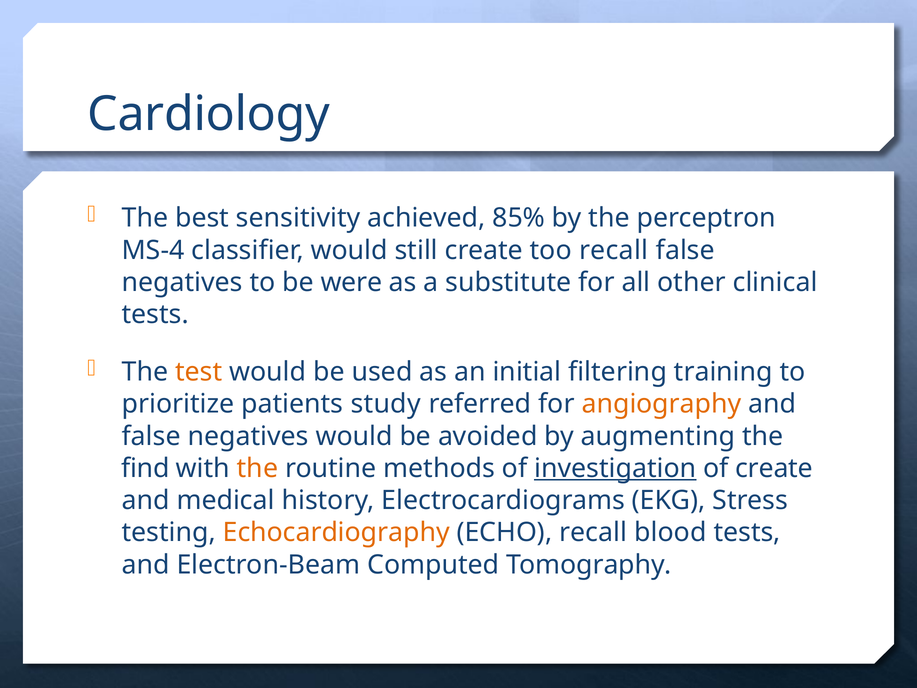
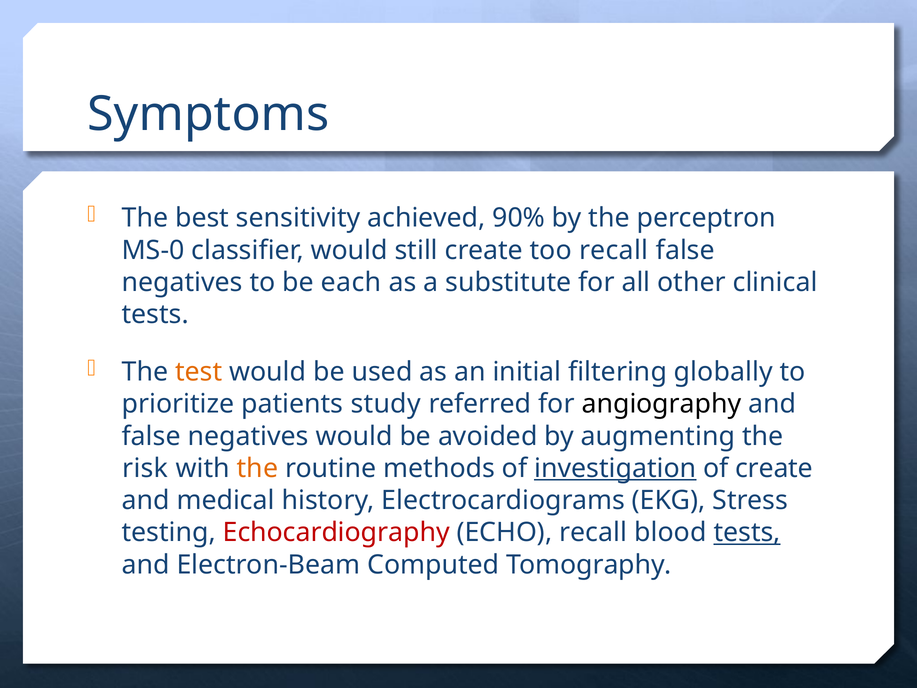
Cardiology: Cardiology -> Symptoms (208, 114)
85%: 85% -> 90% (519, 218)
MS-4: MS-4 -> MS-0 (153, 250)
were: were -> each (351, 282)
training: training -> globally (723, 372)
angiography colour: orange -> black (662, 404)
find: find -> risk (145, 468)
Echocardiography colour: orange -> red (336, 532)
tests underline: none -> present (747, 532)
